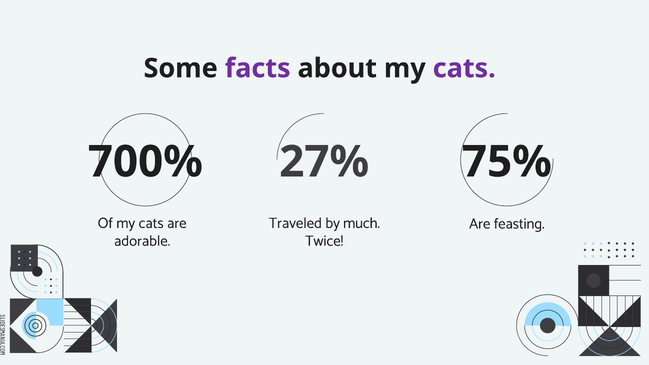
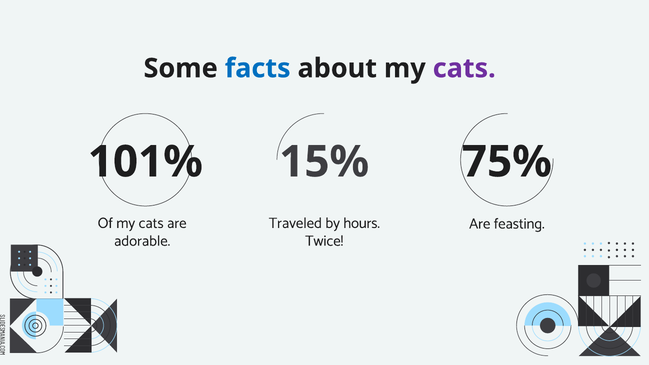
facts colour: purple -> blue (258, 68)
700%: 700% -> 101% (145, 162)
27%: 27% -> 15% (324, 162)
much: much -> hours (362, 223)
